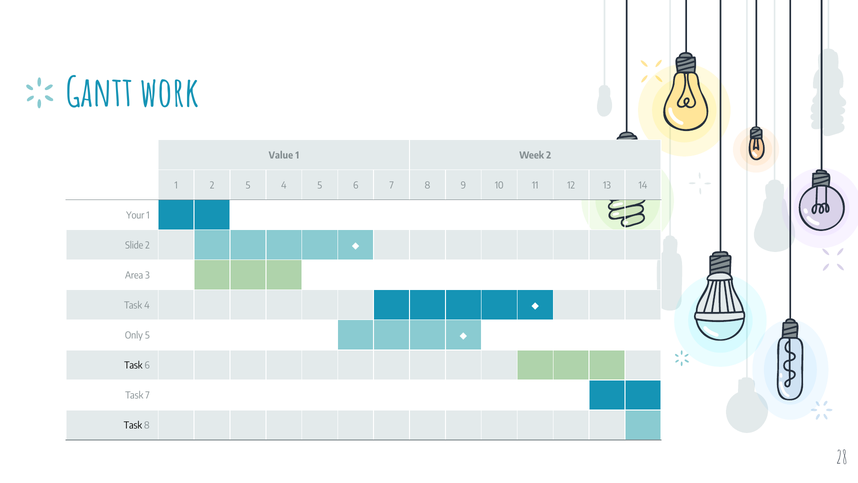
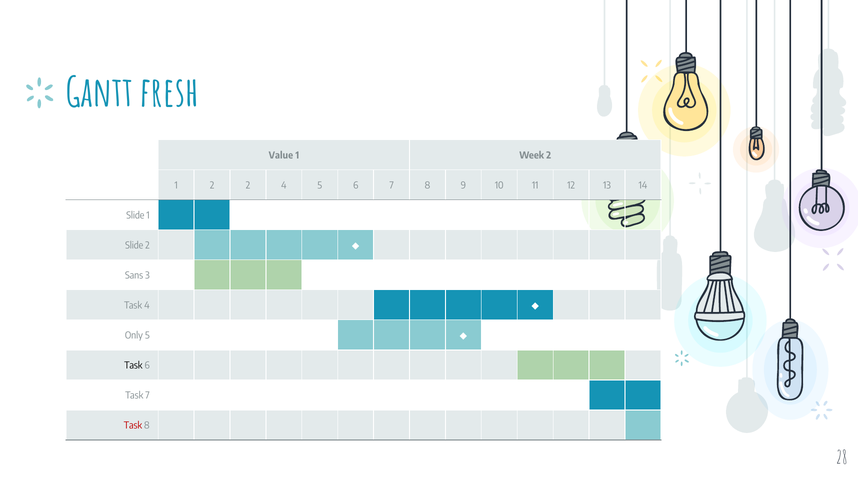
work: work -> fresh (170, 93)
2 5: 5 -> 2 (248, 185)
Your: Your -> Slide (135, 215)
Area: Area -> Sans (134, 275)
Task colour: black -> red (133, 425)
